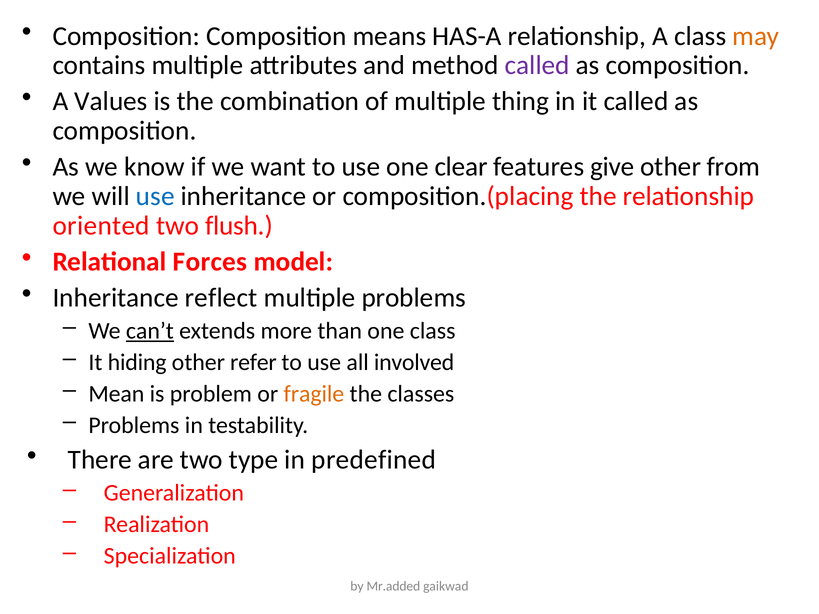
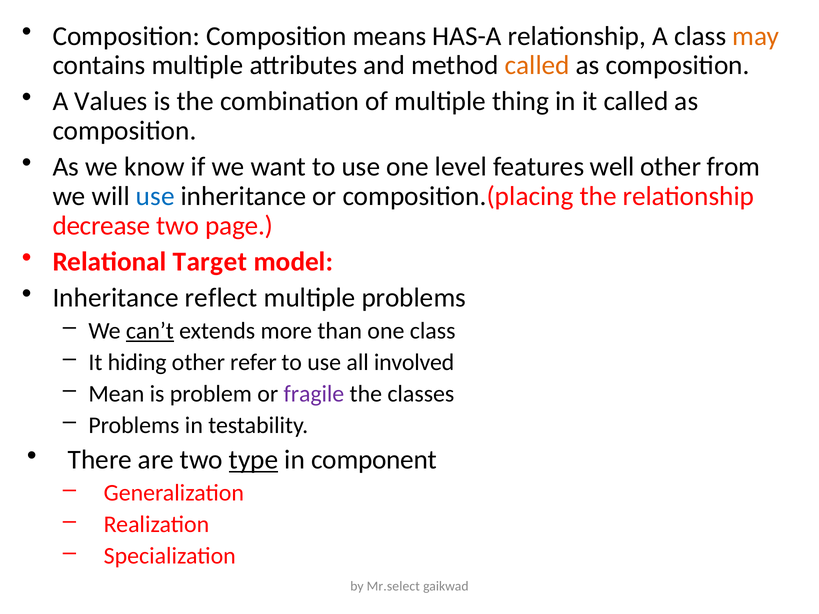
called colour: purple -> orange (537, 66)
clear: clear -> level (461, 167)
give: give -> well (612, 167)
oriented: oriented -> decrease (101, 226)
flush: flush -> page (239, 226)
Forces: Forces -> Target (210, 262)
fragile colour: orange -> purple (314, 394)
type underline: none -> present (254, 460)
predefined: predefined -> component (374, 460)
Mr.added: Mr.added -> Mr.select (393, 586)
